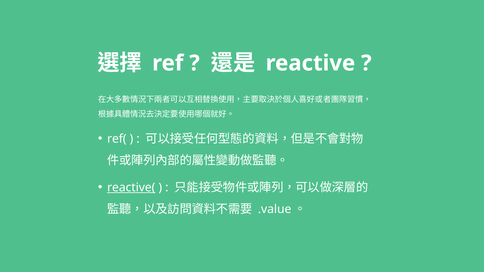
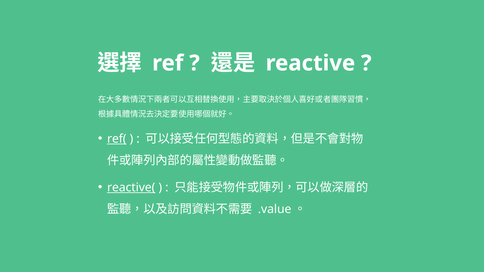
ref( underline: none -> present (117, 139)
